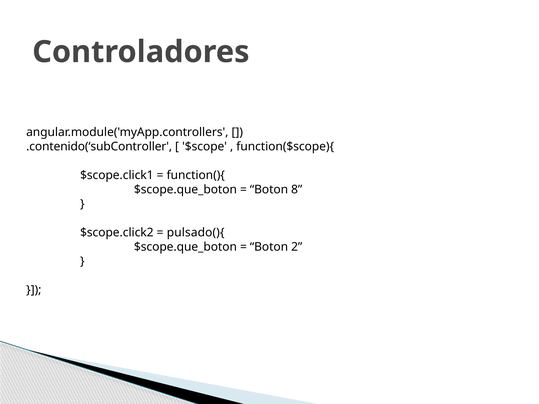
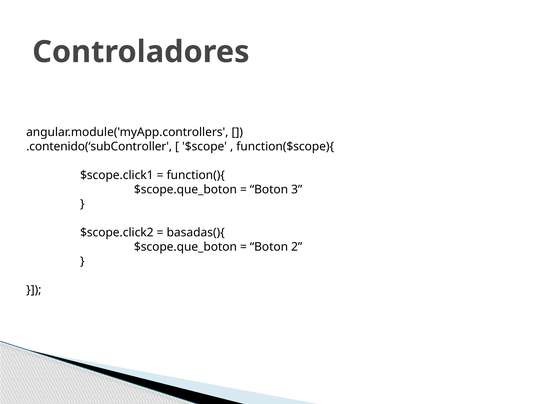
8: 8 -> 3 (297, 190)
pulsado(){: pulsado(){ -> basadas(){ (196, 233)
